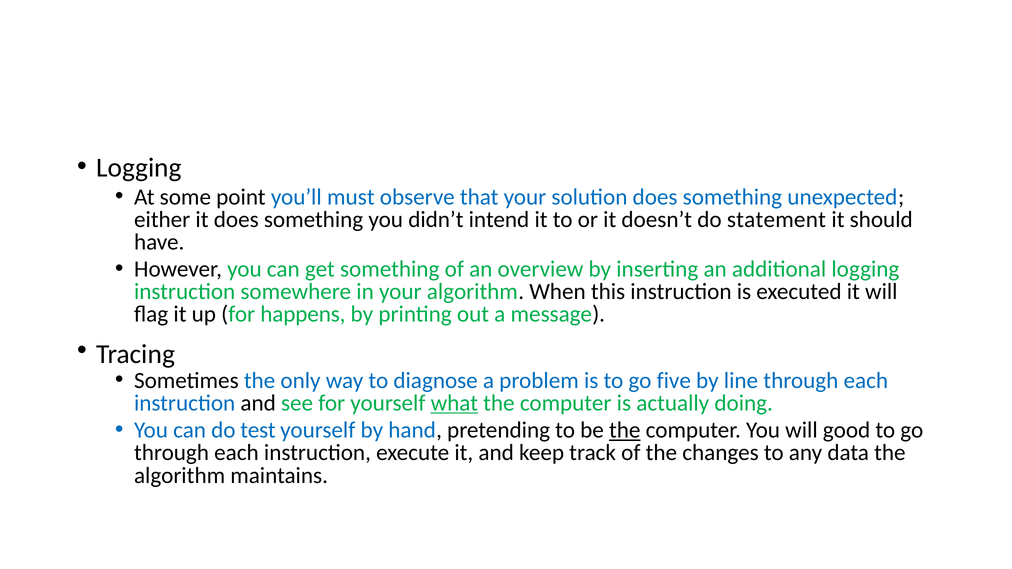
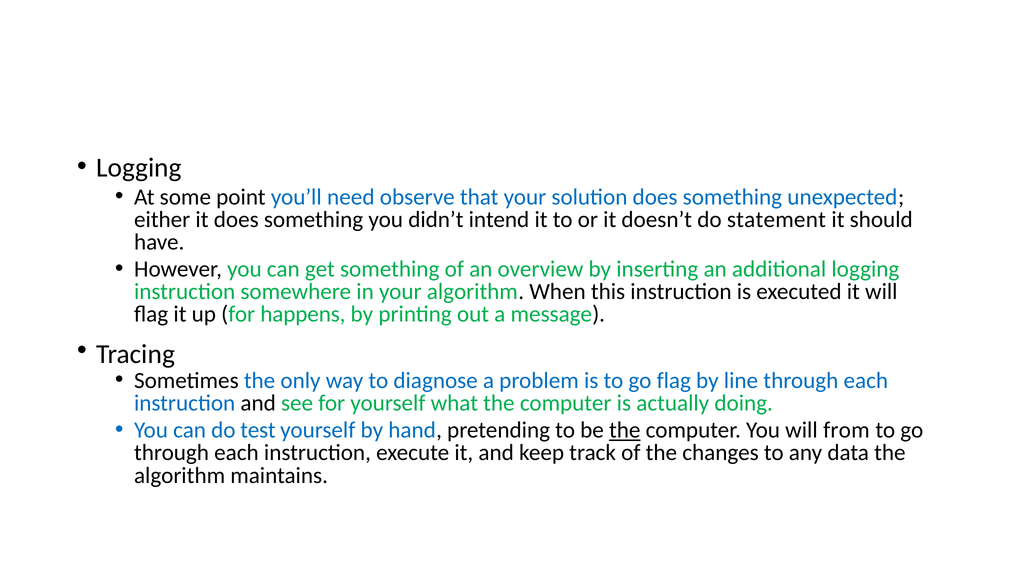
must: must -> need (351, 197)
go five: five -> flag (674, 381)
what underline: present -> none (454, 403)
good: good -> from (846, 431)
